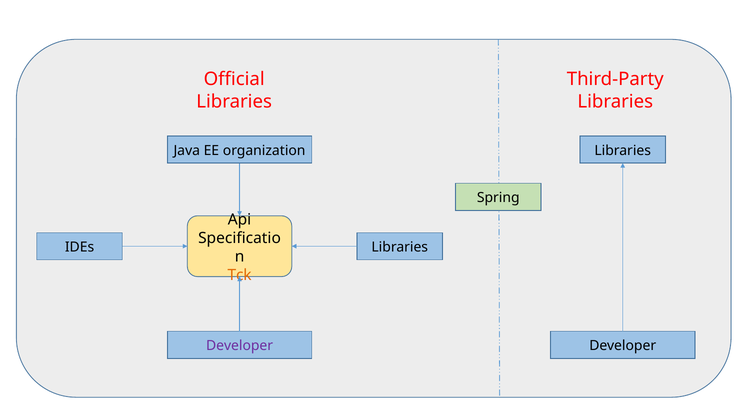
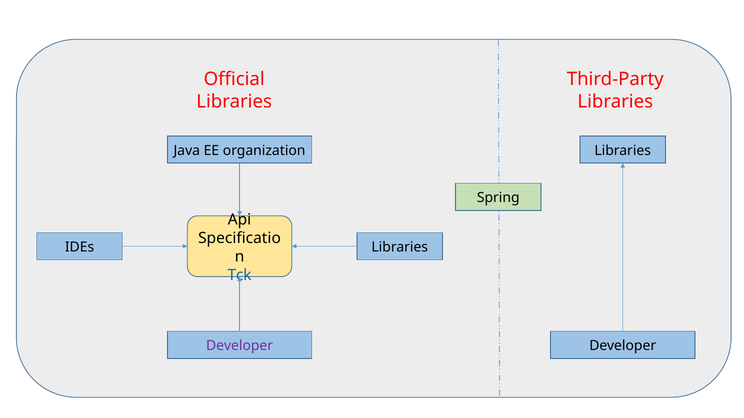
Tck colour: orange -> blue (240, 275)
